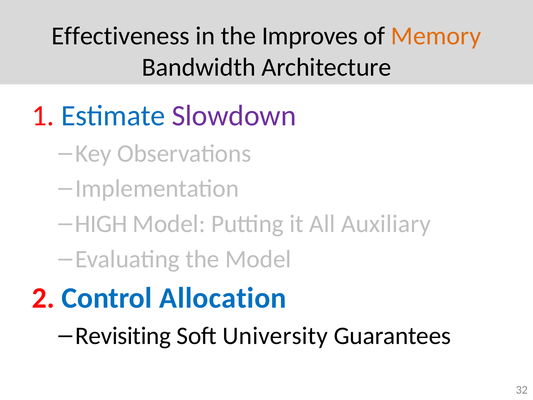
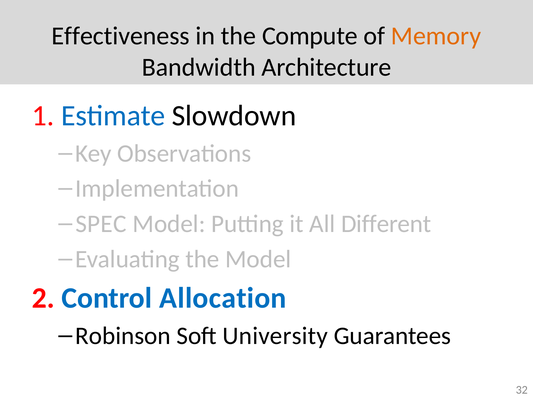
Improves: Improves -> Compute (310, 36)
Slowdown colour: purple -> black (234, 116)
HIGH: HIGH -> SPEC (101, 224)
Auxiliary: Auxiliary -> Different (386, 224)
Revisiting: Revisiting -> Robinson (123, 336)
